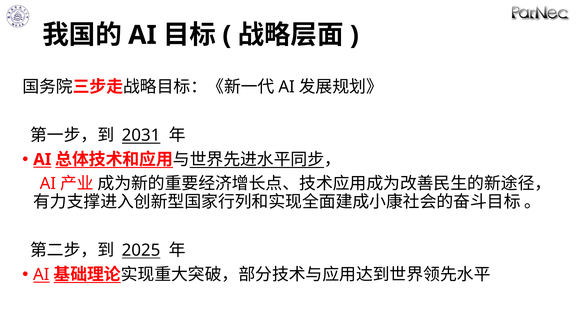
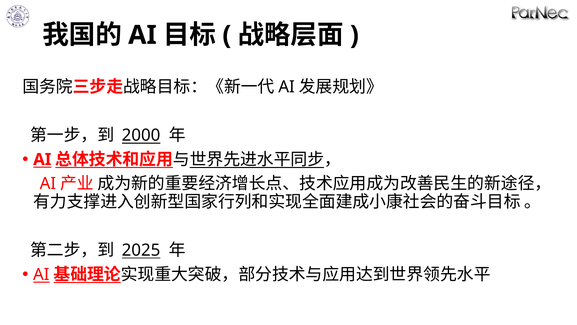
2031: 2031 -> 2000 (141, 135)
